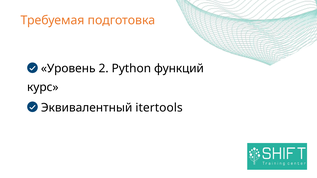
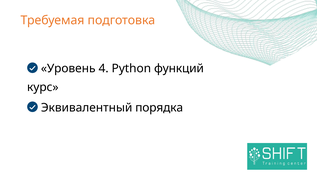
2: 2 -> 4 (104, 69)
itertools: itertools -> порядка (159, 108)
